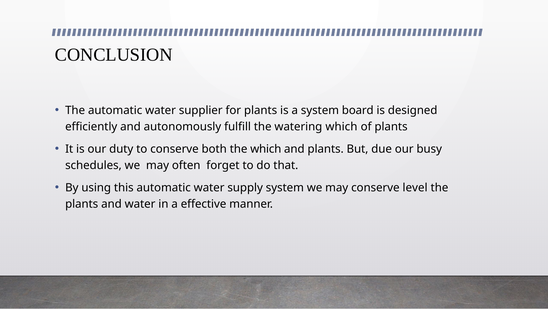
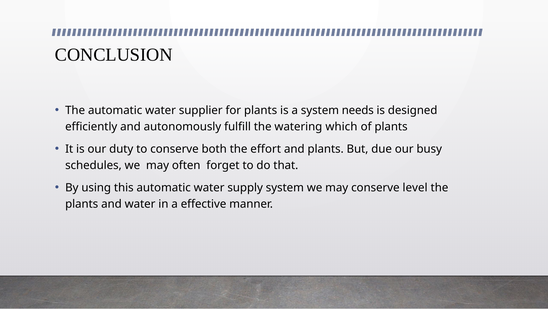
board: board -> needs (358, 110)
the which: which -> effort (266, 149)
